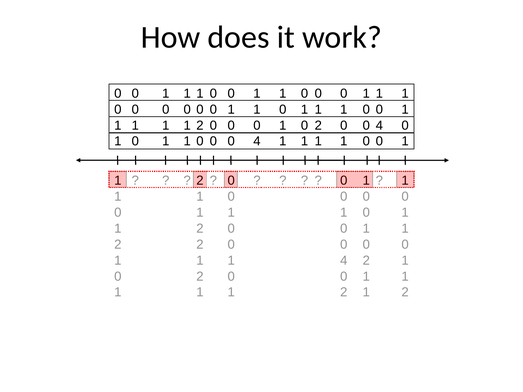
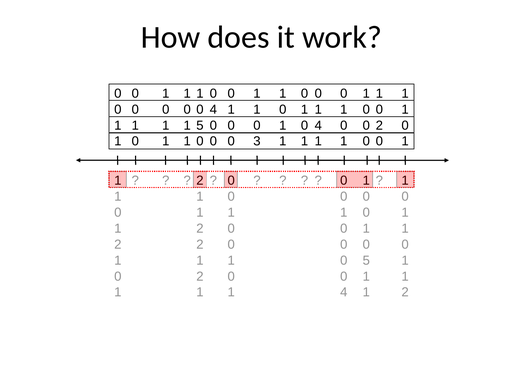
0: 0 -> 4 (213, 109)
2: 2 -> 5 (200, 125)
2: 2 -> 4 (318, 125)
0 1 0 4: 4 -> 2 (379, 125)
1 1 0 4: 4 -> 3 (257, 141)
4: 4 -> 0 (344, 261)
2: 2 -> 5 (366, 261)
2: 2 -> 4 (344, 293)
